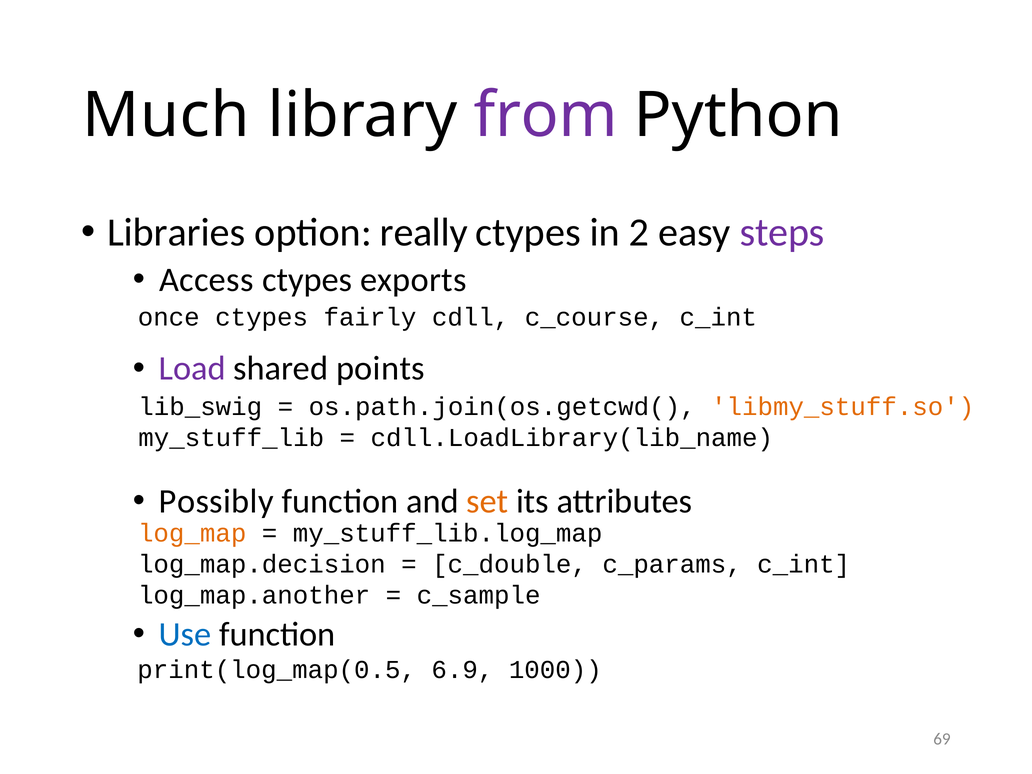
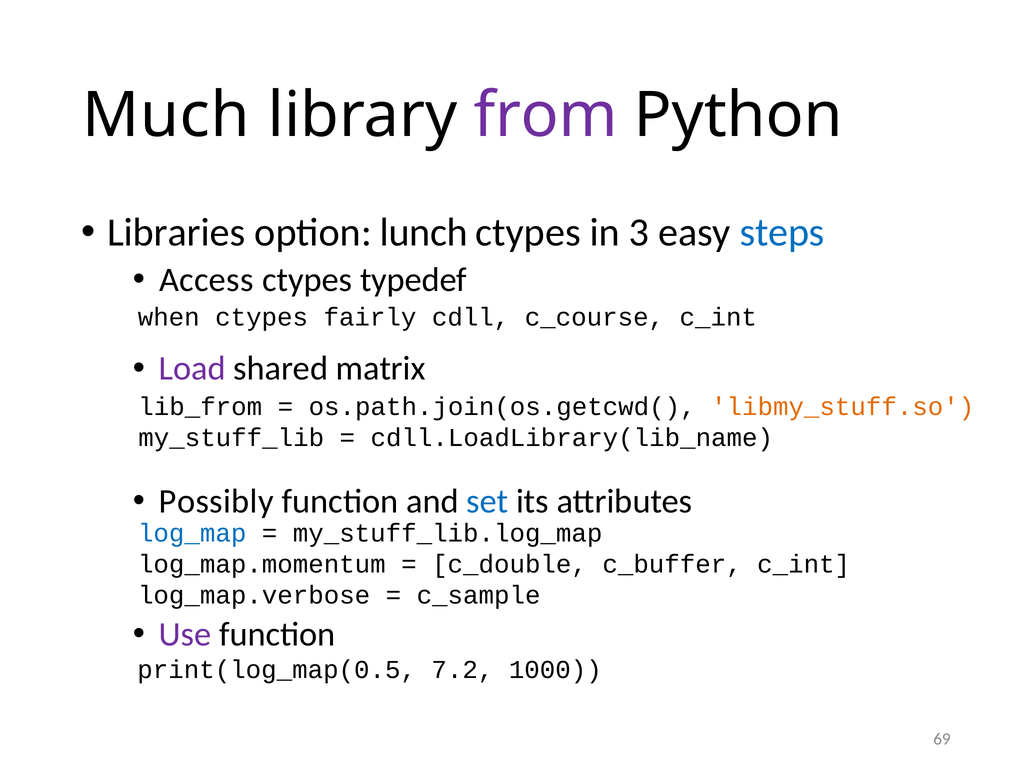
really: really -> lunch (424, 233)
2: 2 -> 3 (639, 233)
steps colour: purple -> blue (782, 233)
exports: exports -> typedef (413, 280)
once: once -> when (169, 317)
points: points -> matrix (381, 369)
lib_swig: lib_swig -> lib_from (200, 407)
set colour: orange -> blue (487, 501)
log_map colour: orange -> blue (192, 533)
log_map.decision: log_map.decision -> log_map.momentum (262, 564)
c_params: c_params -> c_buffer (672, 564)
log_map.another: log_map.another -> log_map.verbose (254, 595)
Use colour: blue -> purple (185, 634)
6.9: 6.9 -> 7.2 (462, 670)
